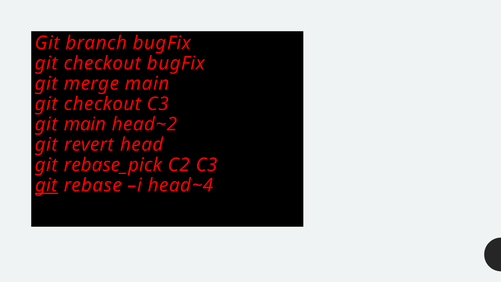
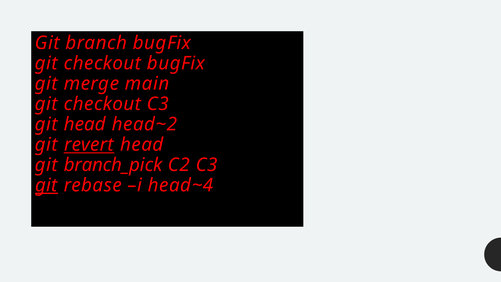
git main: main -> head (85, 124)
revert underline: none -> present (89, 145)
rebase_pick: rebase_pick -> branch_pick (113, 165)
